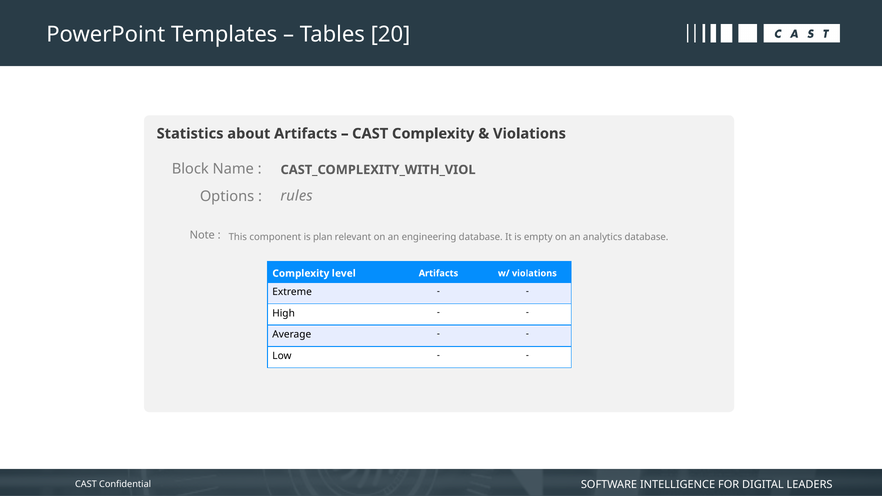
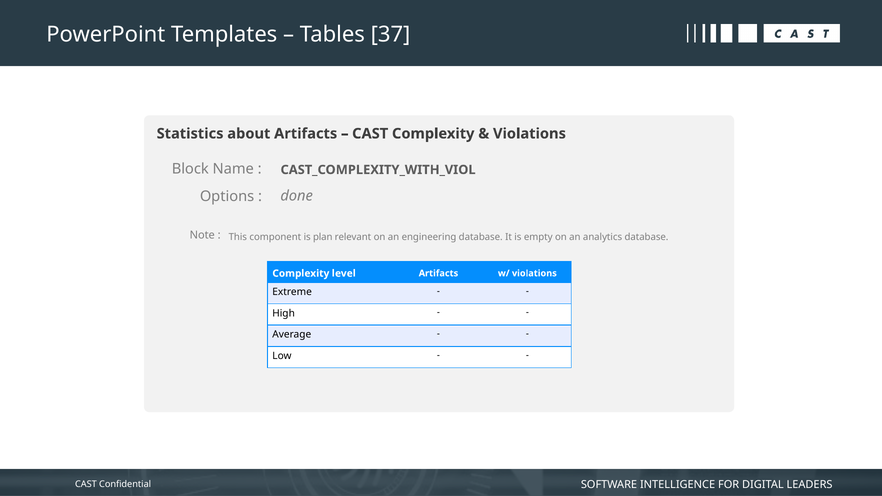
20: 20 -> 37 (391, 34)
rules: rules -> done (297, 196)
